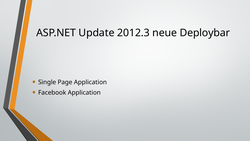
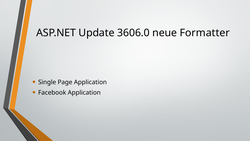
2012.3: 2012.3 -> 3606.0 (133, 33)
Deploybar: Deploybar -> Formatter (205, 33)
